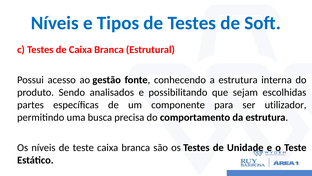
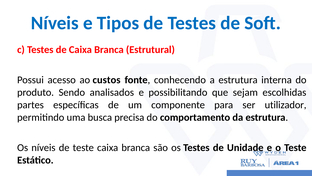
gestão: gestão -> custos (107, 80)
